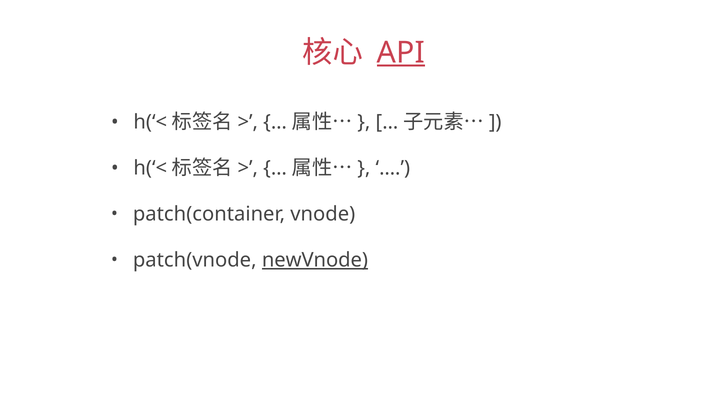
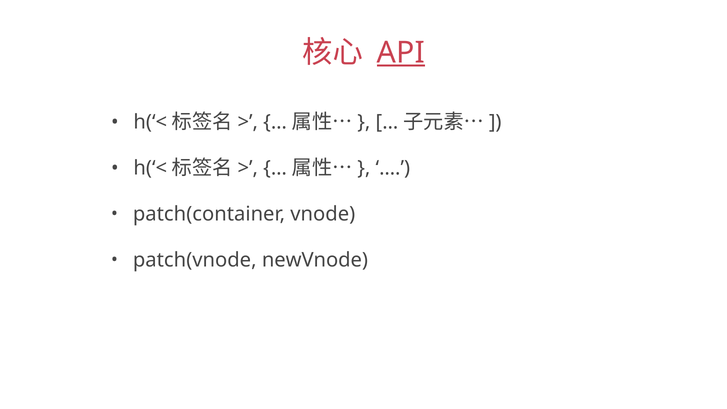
newVnode underline: present -> none (315, 260)
